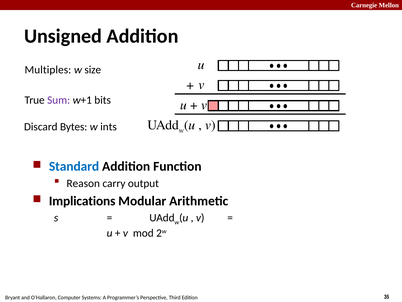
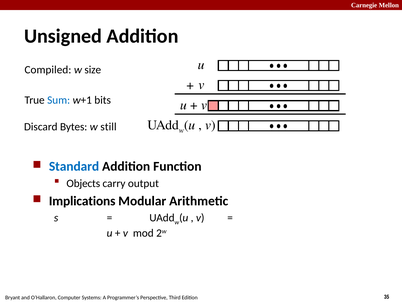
Multiples: Multiples -> Compiled (48, 70)
Sum colour: purple -> blue (59, 100)
ints: ints -> still (108, 127)
Reason: Reason -> Objects (83, 183)
